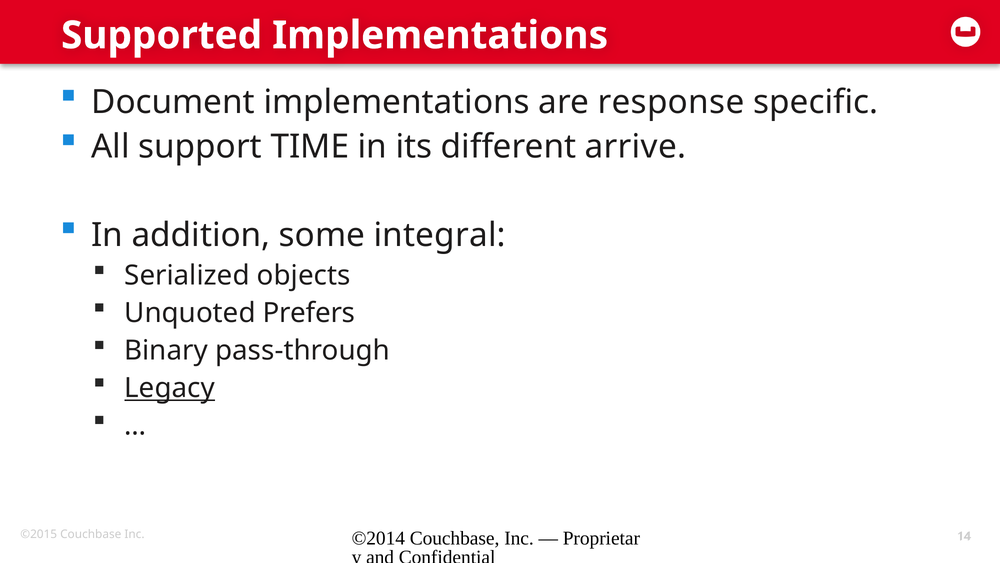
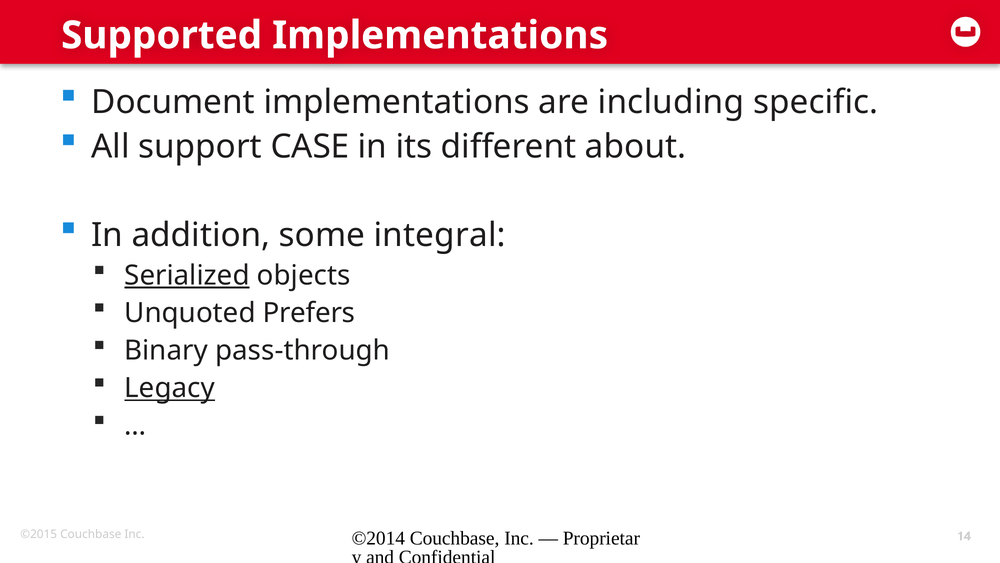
response: response -> including (671, 102)
TIME: TIME -> CASE (310, 147)
arrive: arrive -> about (636, 147)
Serialized underline: none -> present (187, 275)
